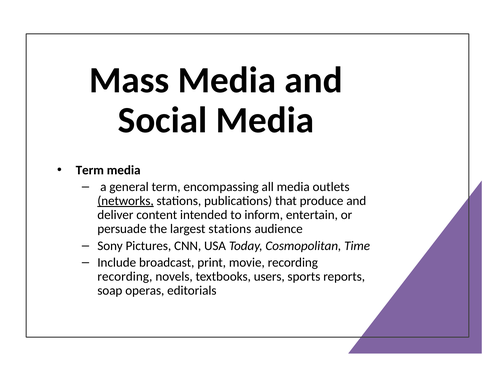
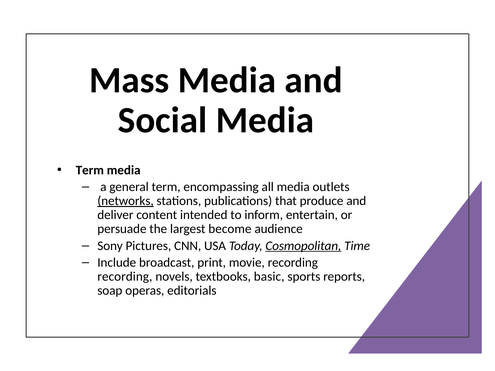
largest stations: stations -> become (230, 229)
Cosmopolitan underline: none -> present (303, 246)
users: users -> basic (269, 277)
